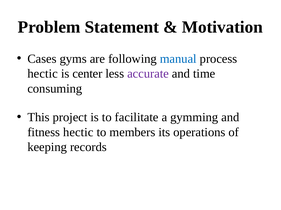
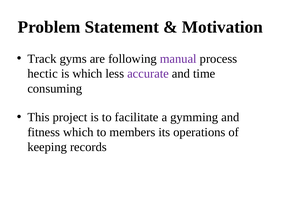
Cases: Cases -> Track (42, 59)
manual colour: blue -> purple (178, 59)
is center: center -> which (87, 74)
fitness hectic: hectic -> which (78, 133)
